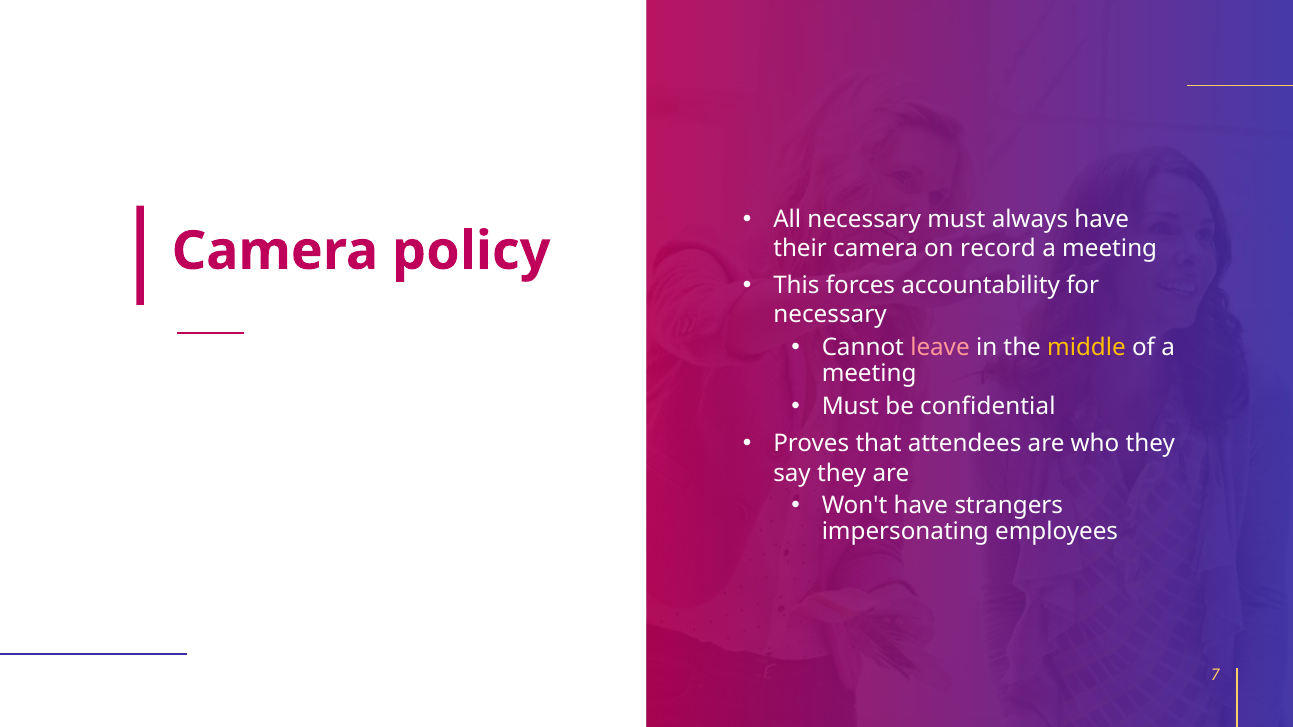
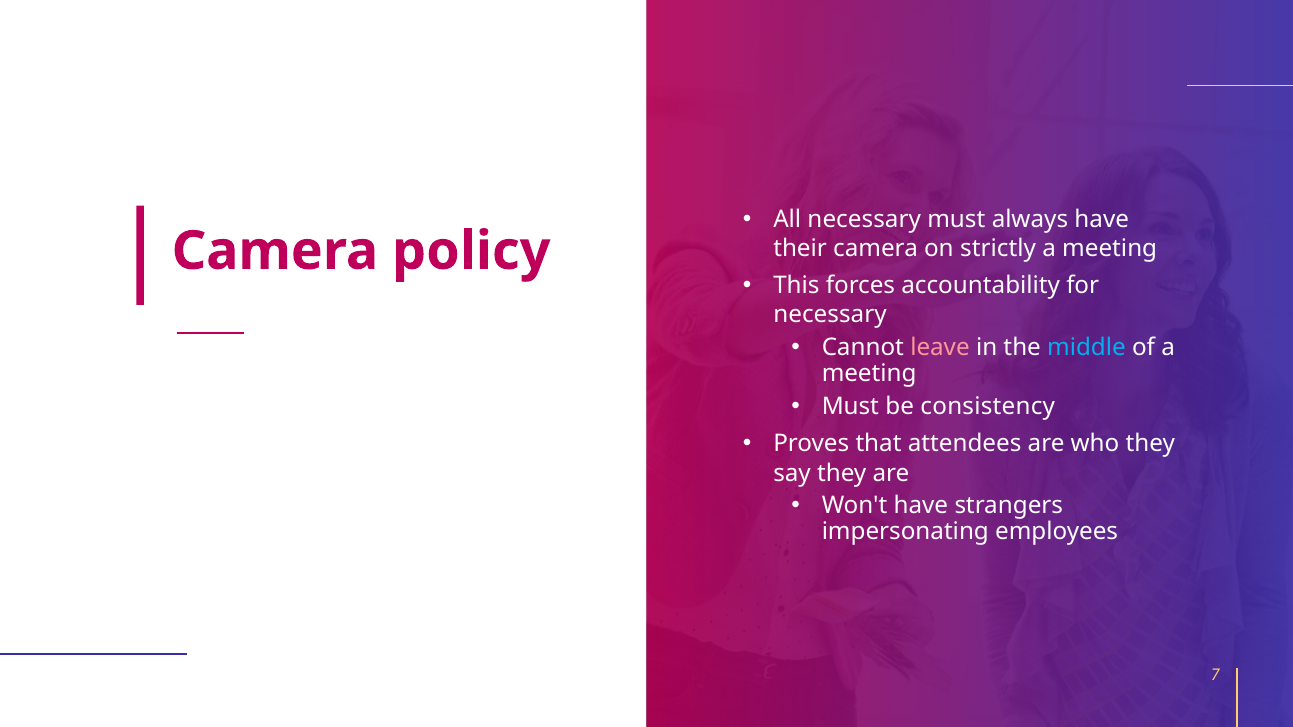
record: record -> strictly (998, 249)
middle colour: yellow -> light blue (1087, 348)
confidential: confidential -> consistency (988, 407)
